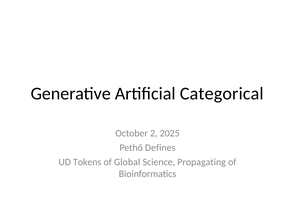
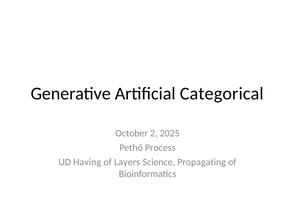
Defines: Defines -> Process (160, 148)
Tokens: Tokens -> Having (87, 162)
Global: Global -> Layers (127, 162)
